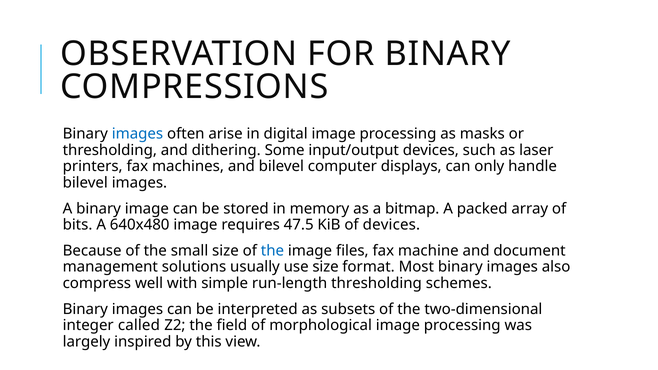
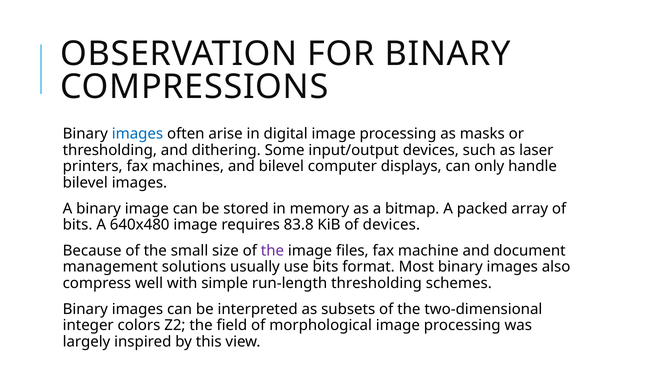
47.5: 47.5 -> 83.8 (299, 225)
the colour: blue -> purple (272, 251)
use size: size -> bits (325, 267)
called: called -> colors (139, 325)
